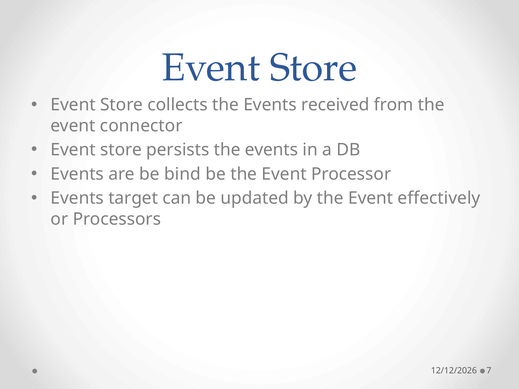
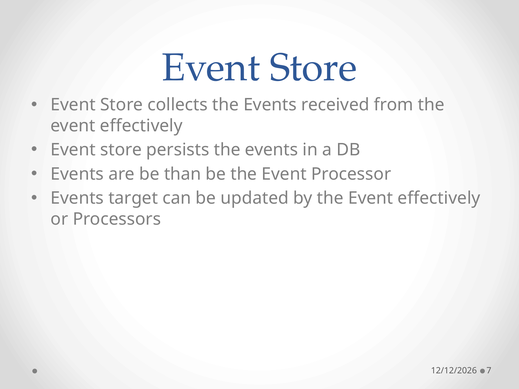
connector: connector -> effectively (141, 126)
bind: bind -> than (183, 174)
